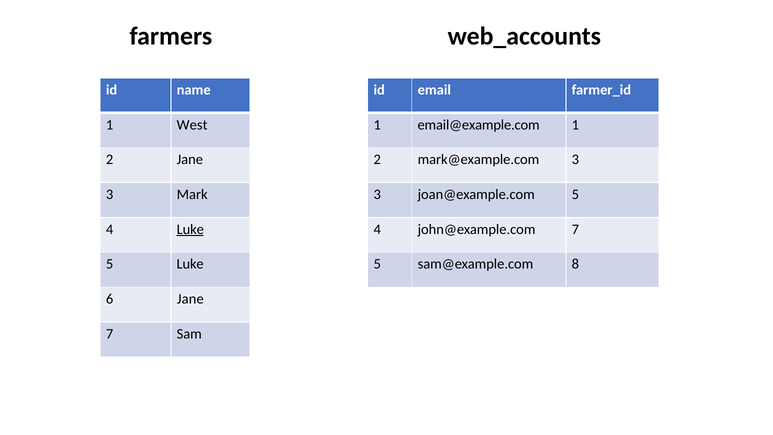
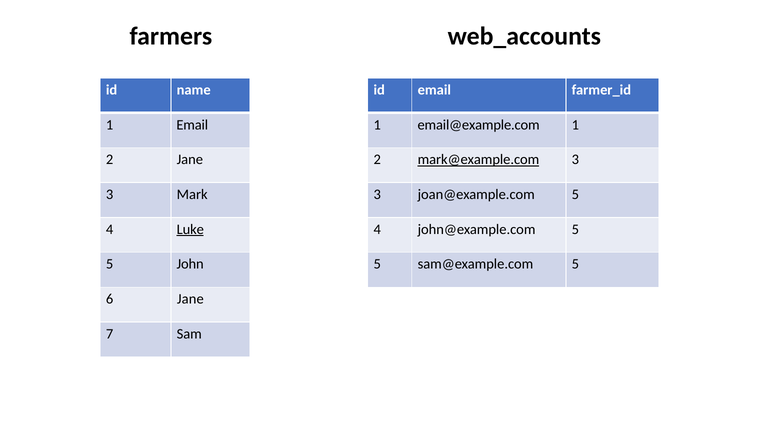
1 West: West -> Email (192, 125)
mark@example.com underline: none -> present (478, 160)
john@example.com 7: 7 -> 5 (575, 229)
5 Luke: Luke -> John (190, 264)
sam@example.com 8: 8 -> 5 (575, 264)
